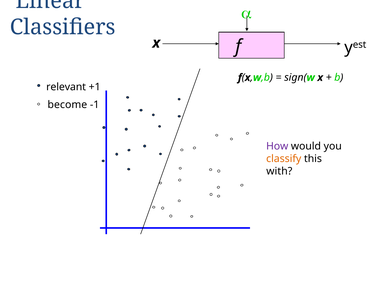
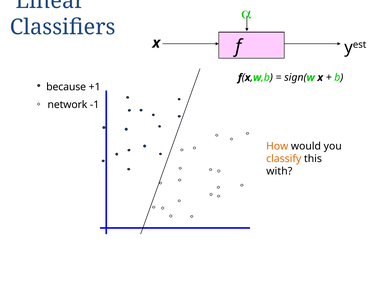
relevant: relevant -> because (66, 87)
become: become -> network (67, 105)
How colour: purple -> orange (277, 146)
